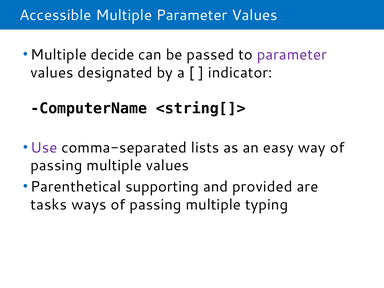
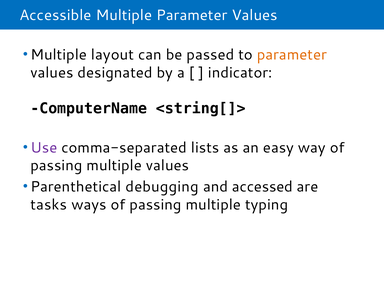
decide: decide -> layout (112, 55)
parameter colour: purple -> orange (292, 55)
supporting: supporting -> debugging (162, 187)
provided: provided -> accessed (262, 187)
